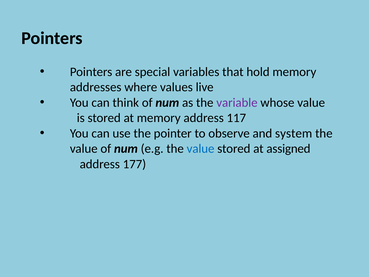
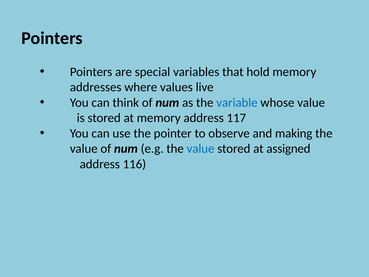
variable colour: purple -> blue (237, 102)
system: system -> making (294, 133)
177: 177 -> 116 (134, 164)
